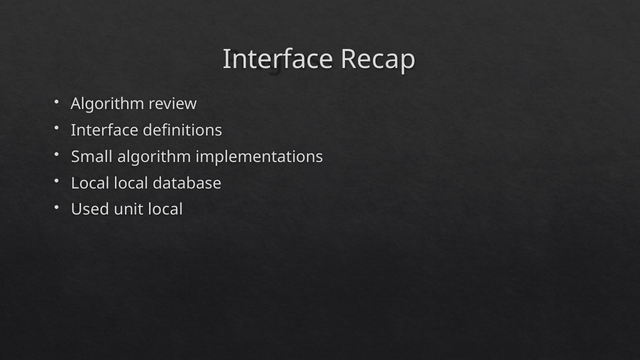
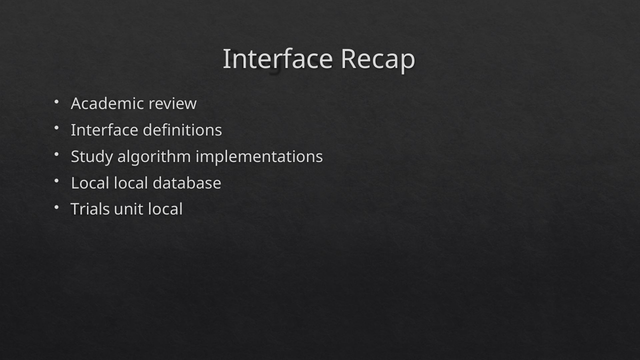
Algorithm: Algorithm -> Academic (107, 104)
Small: Small -> Study (92, 157)
Used: Used -> Trials (90, 210)
